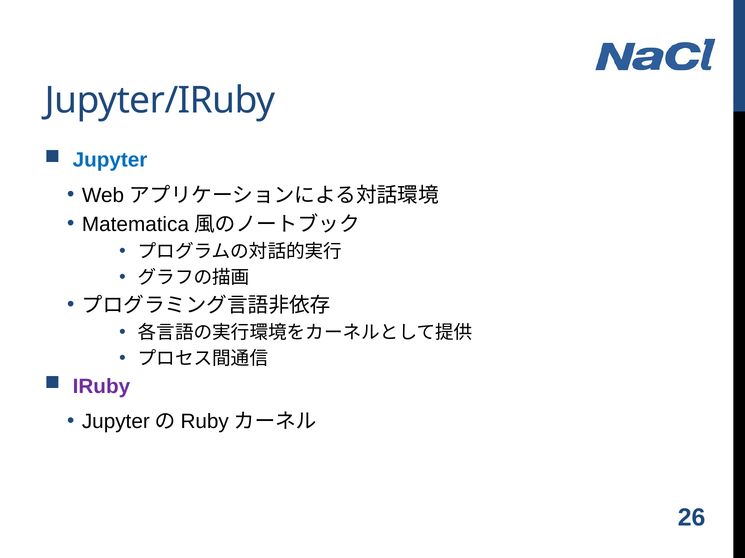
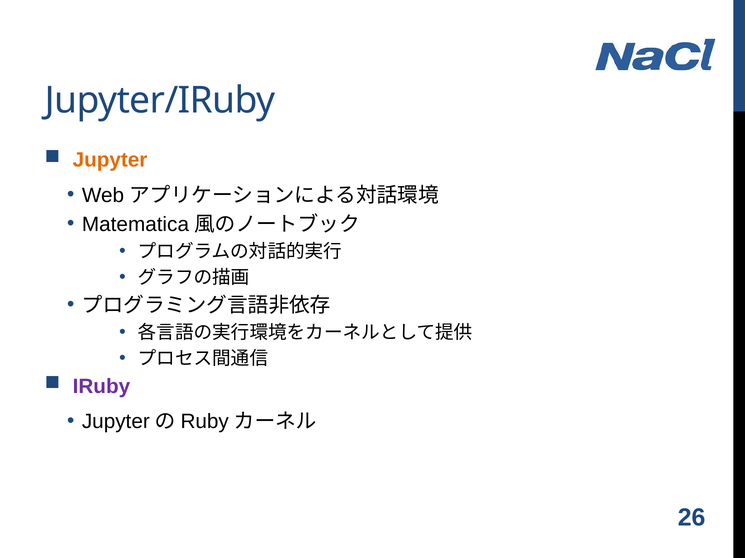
Jupyter colour: blue -> orange (110, 160)
